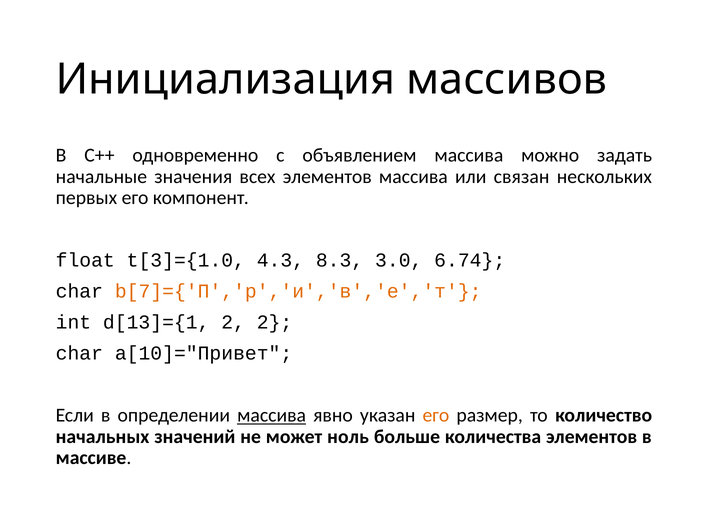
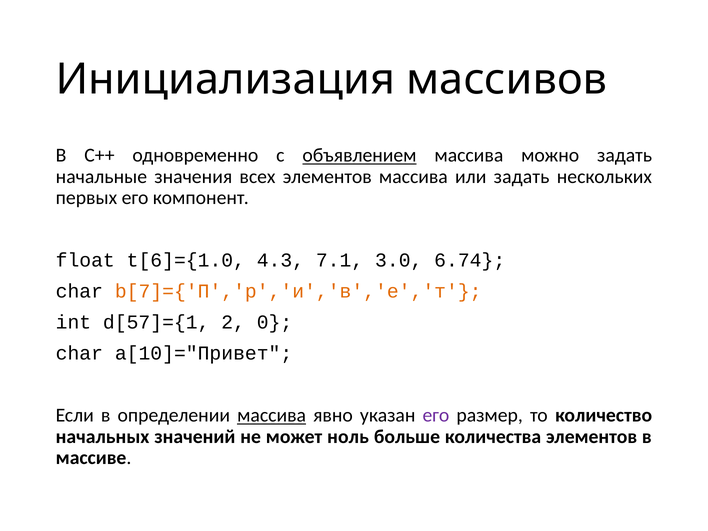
объявлением underline: none -> present (359, 155)
или связан: связан -> задать (522, 177)
t[3]={1.0: t[3]={1.0 -> t[6]={1.0 (186, 260)
8.3: 8.3 -> 7.1 (340, 260)
d[13]={1: d[13]={1 -> d[57]={1 (156, 322)
2 2: 2 -> 0 (275, 322)
его colour: orange -> purple (436, 415)
